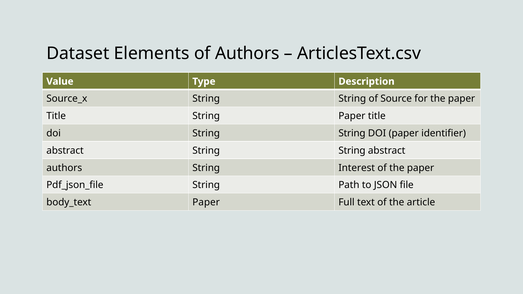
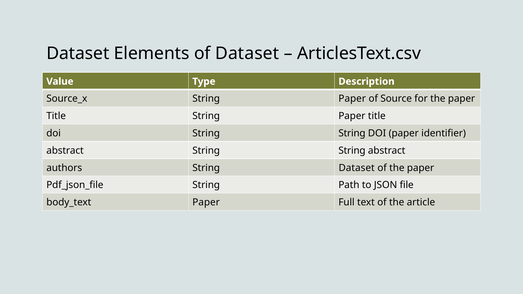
of Authors: Authors -> Dataset (247, 53)
String: String -> Paper (352, 99)
String Interest: Interest -> Dataset (357, 168)
